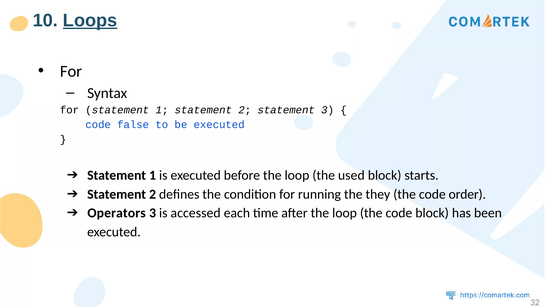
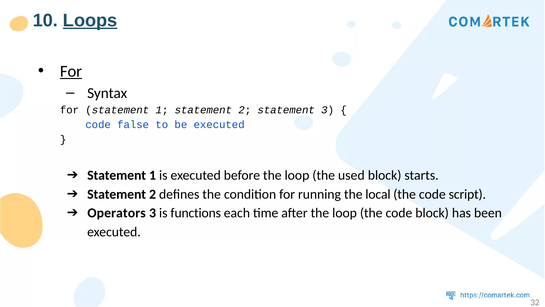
For underline: none -> present (71, 71)
they: they -> local (378, 194)
order: order -> script (467, 194)
accessed: accessed -> functions (196, 213)
